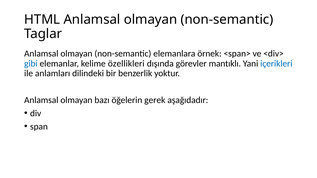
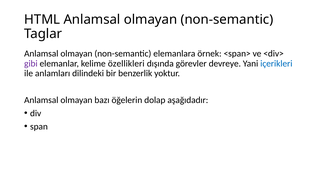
gibi colour: blue -> purple (31, 64)
mantıklı: mantıklı -> devreye (225, 64)
gerek: gerek -> dolap (155, 100)
